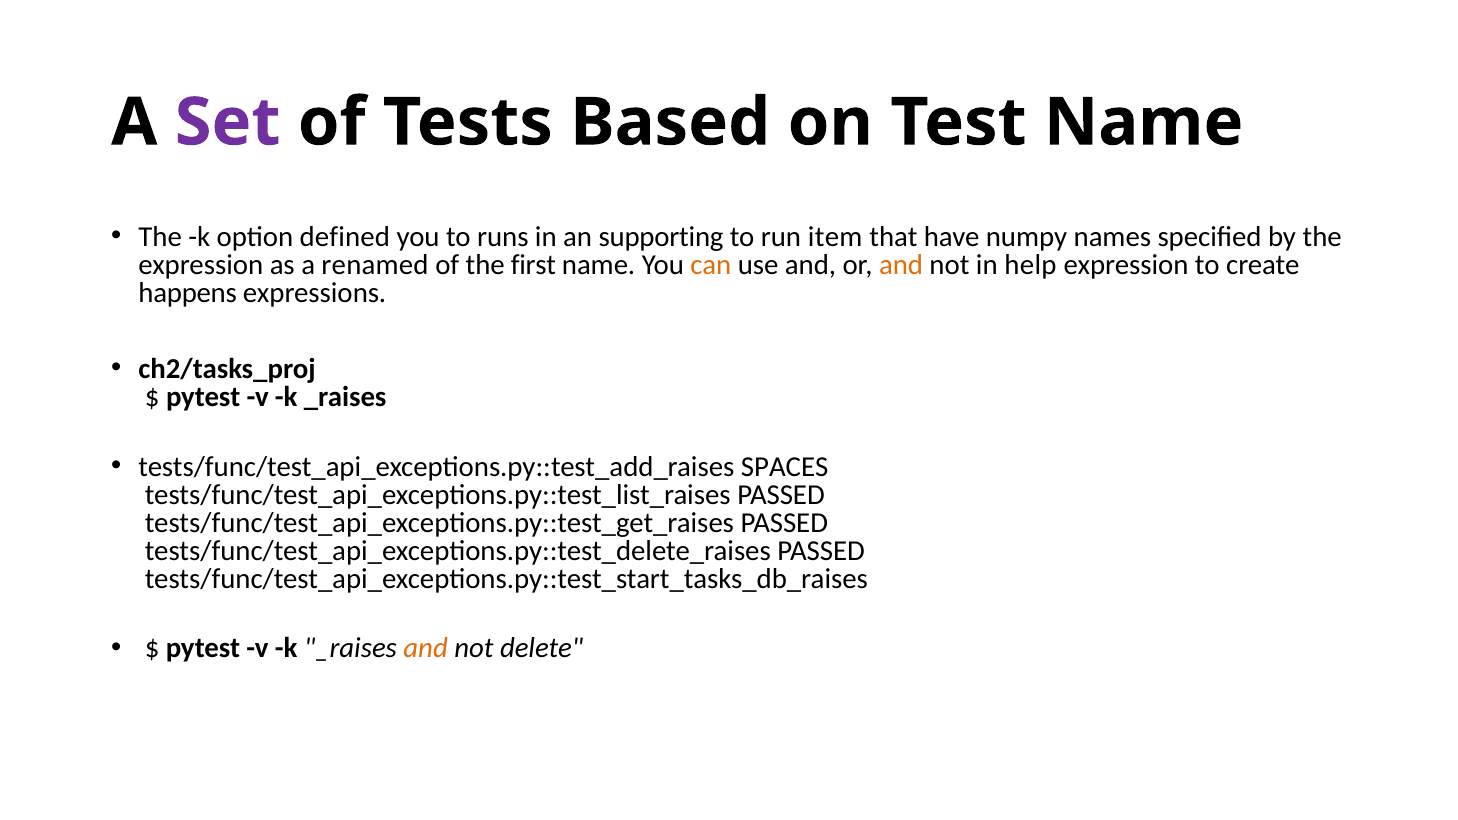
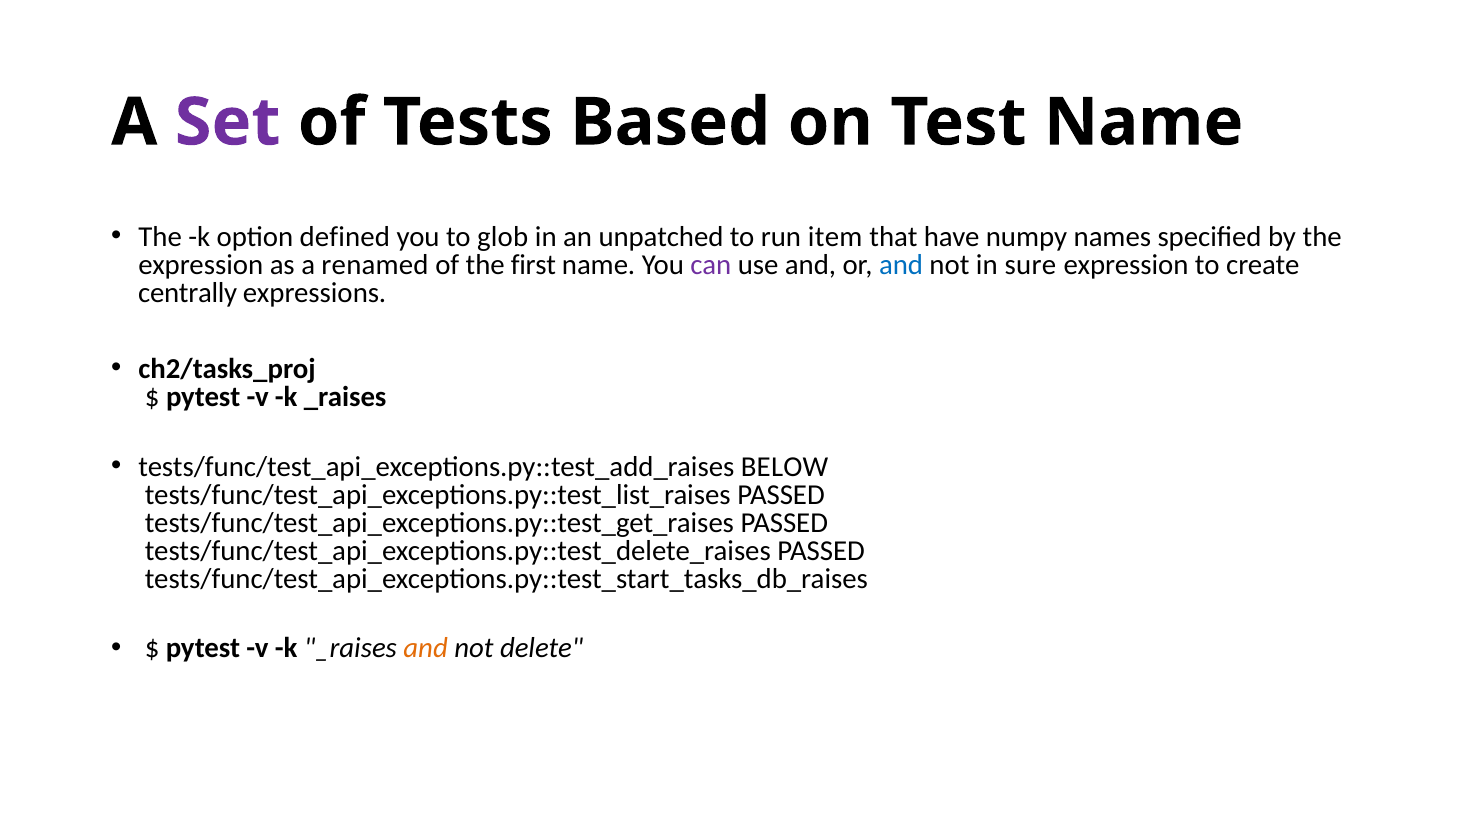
runs: runs -> glob (503, 237)
supporting: supporting -> unpatched (661, 237)
can colour: orange -> purple (711, 265)
and colour: orange -> blue (901, 265)
help: help -> sure (1031, 265)
happens: happens -> centrally (188, 293)
SPACES: SPACES -> BELOW (785, 467)
